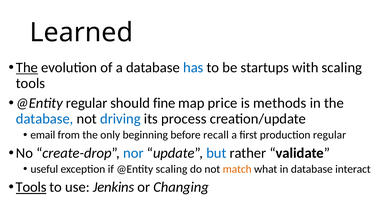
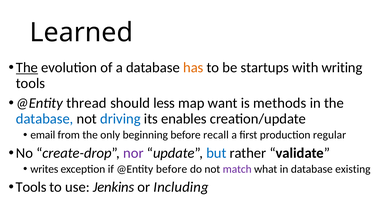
has colour: blue -> orange (193, 67)
with scaling: scaling -> writing (342, 67)
@Entity regular: regular -> thread (87, 103)
fine: fine -> less (164, 103)
price: price -> want (223, 103)
process: process -> enables (184, 119)
nor colour: blue -> purple (133, 153)
useful: useful -> writes (44, 169)
@Entity scaling: scaling -> before (172, 169)
match colour: orange -> purple (237, 169)
interact: interact -> existing (353, 169)
Tools underline: present -> none (31, 187)
Changing: Changing -> Including (181, 187)
